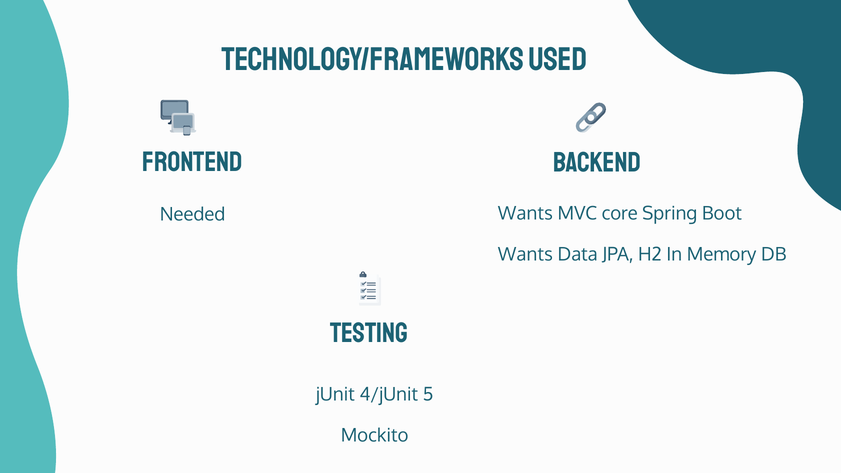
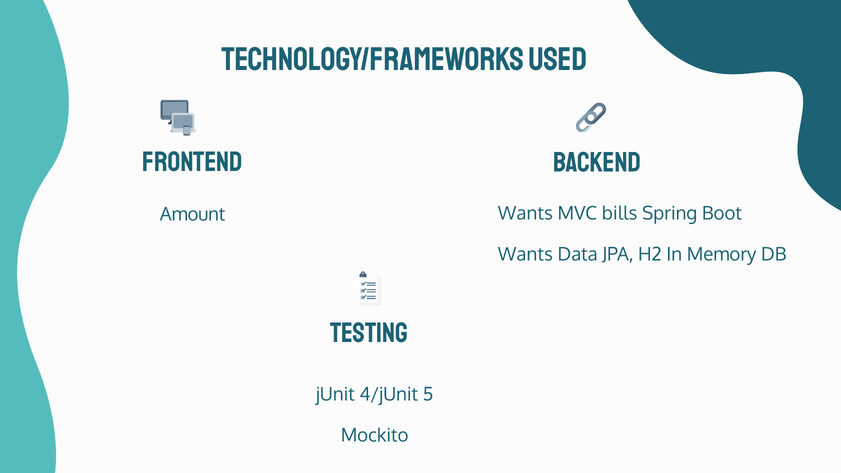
core: core -> bills (620, 214)
Needed: Needed -> Amount (193, 215)
